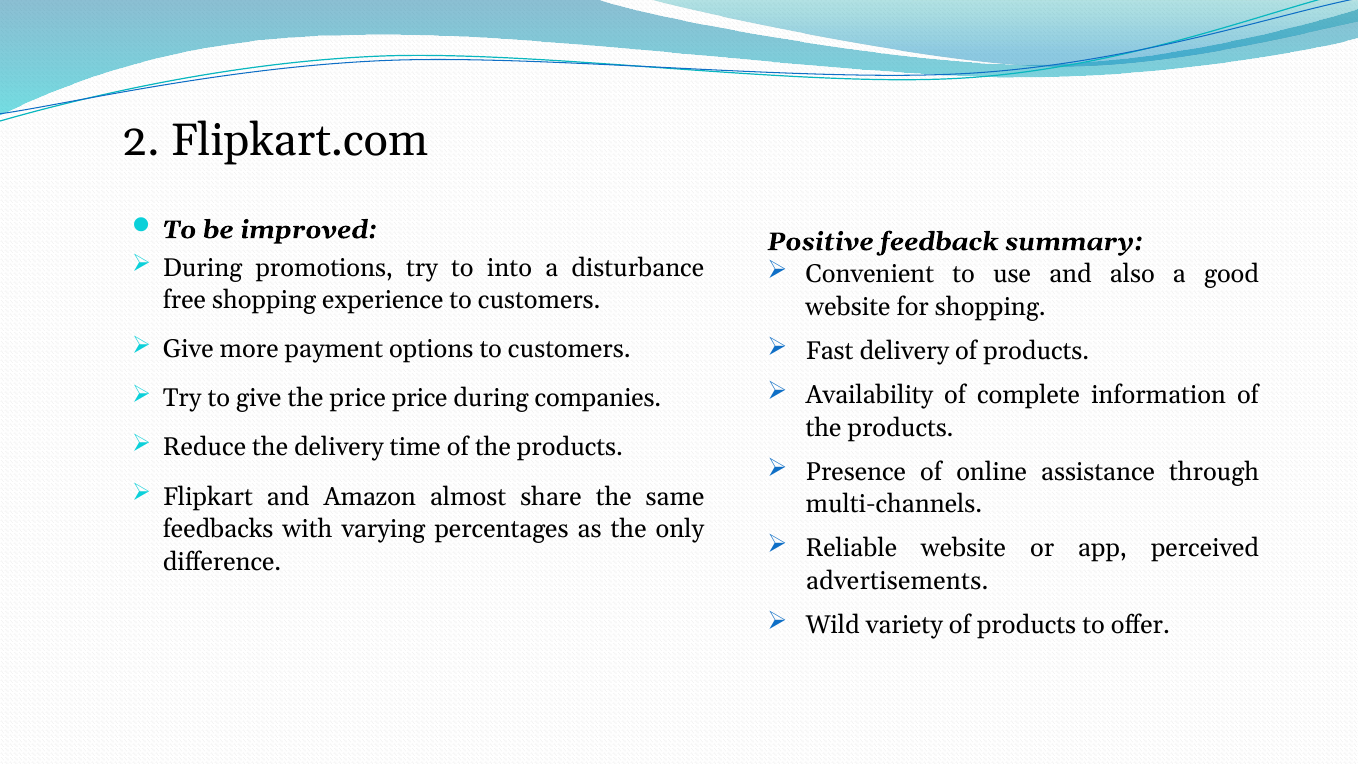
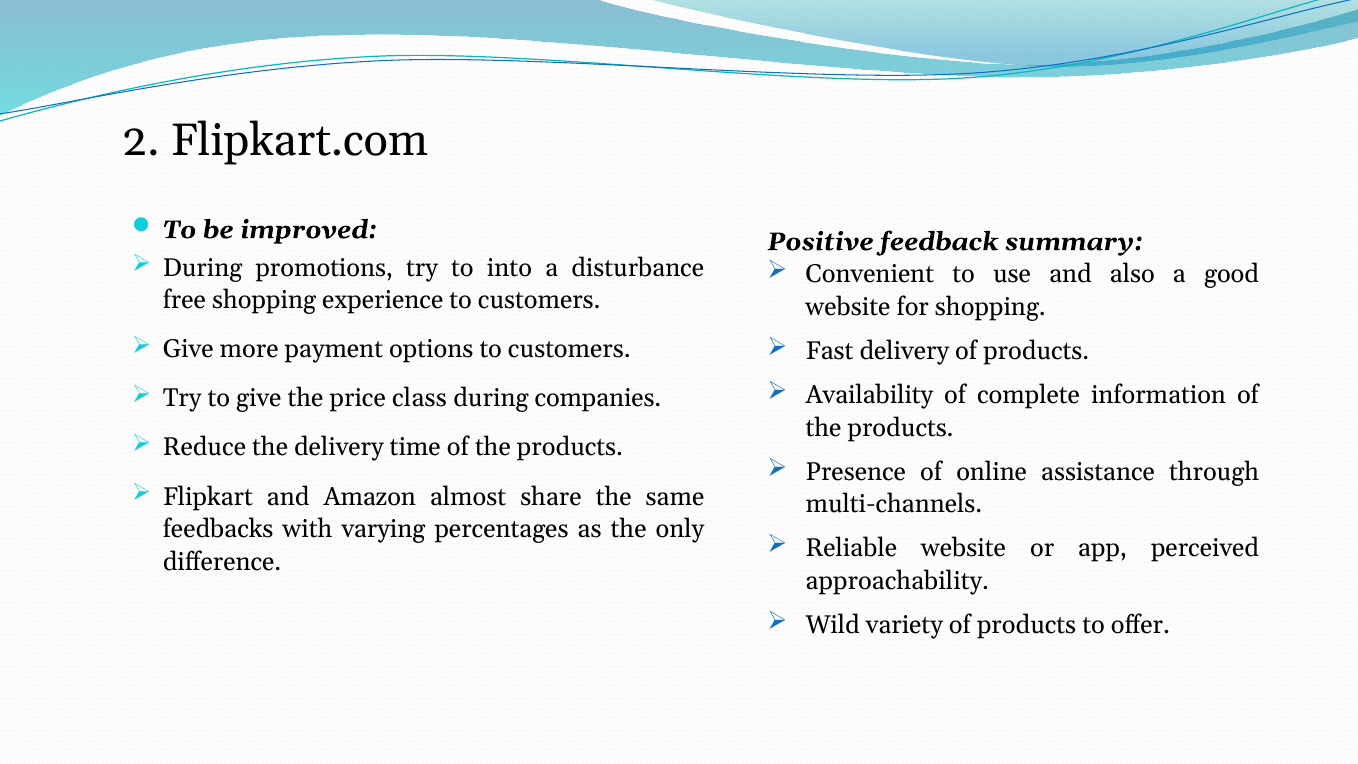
price price: price -> class (420, 398)
advertisements: advertisements -> approachability (897, 581)
